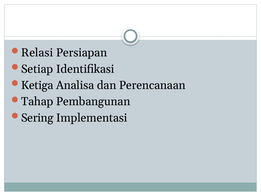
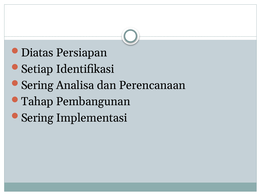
Relasi: Relasi -> Diatas (37, 53)
Ketiga: Ketiga -> Sering (37, 85)
